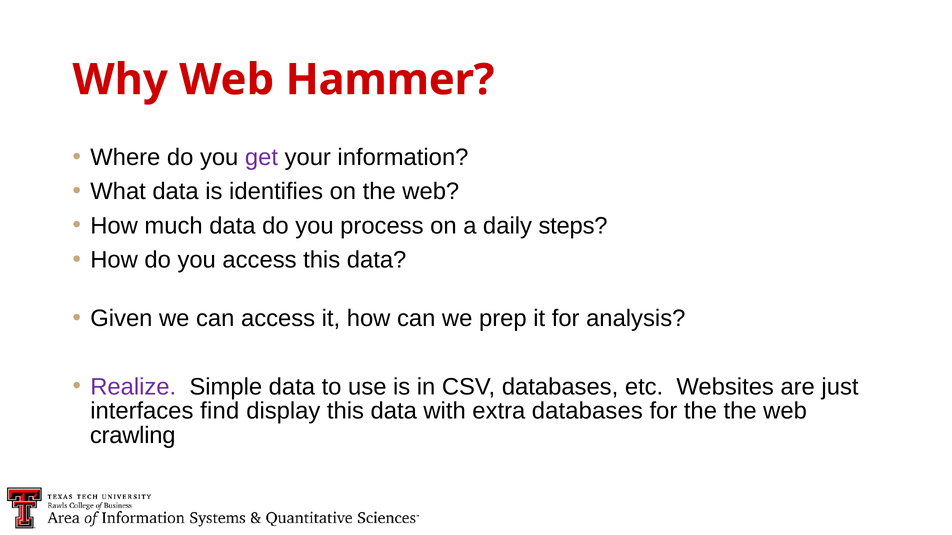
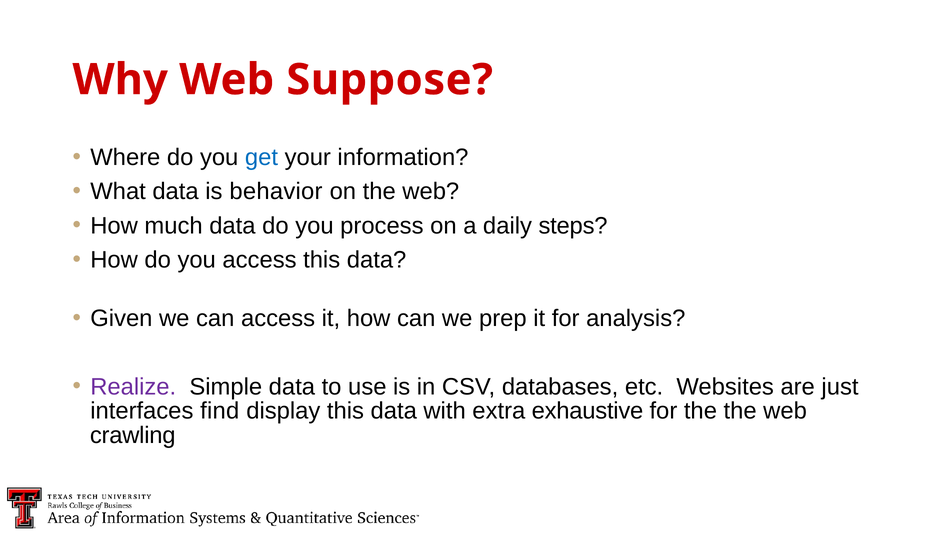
Hammer: Hammer -> Suppose (390, 80)
get colour: purple -> blue (262, 158)
identifies: identifies -> behavior (276, 192)
extra databases: databases -> exhaustive (588, 411)
